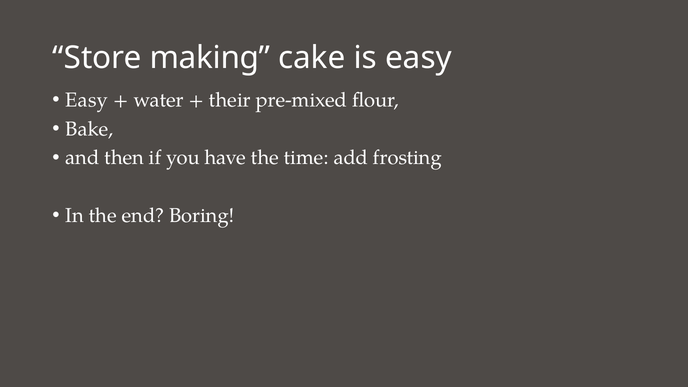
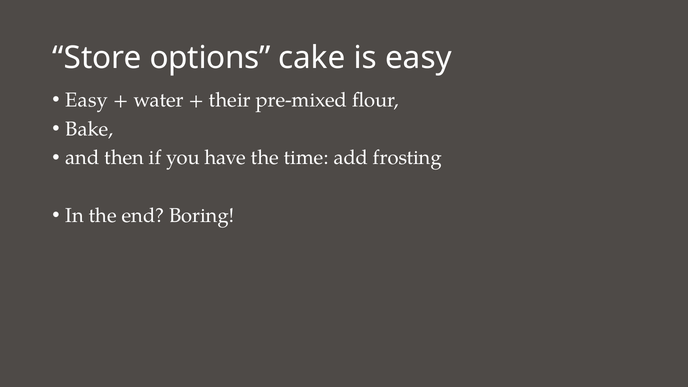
making: making -> options (210, 58)
